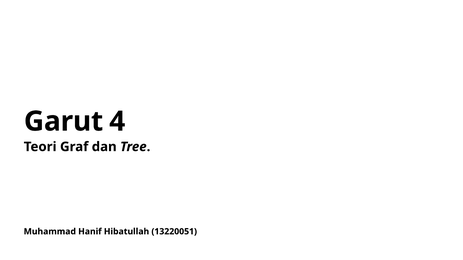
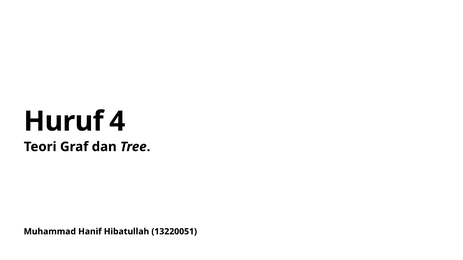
Garut: Garut -> Huruf (64, 122)
